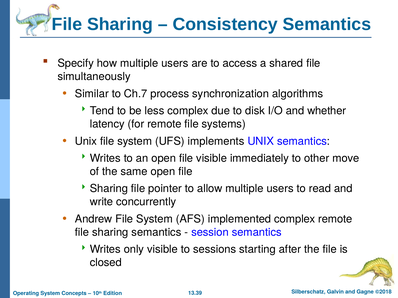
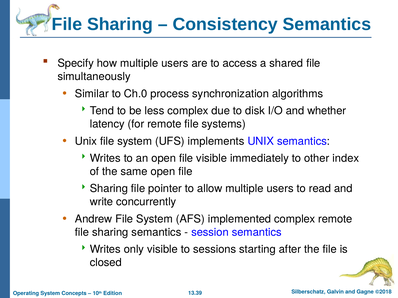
Ch.7: Ch.7 -> Ch.0 (136, 94)
move: move -> index (346, 158)
